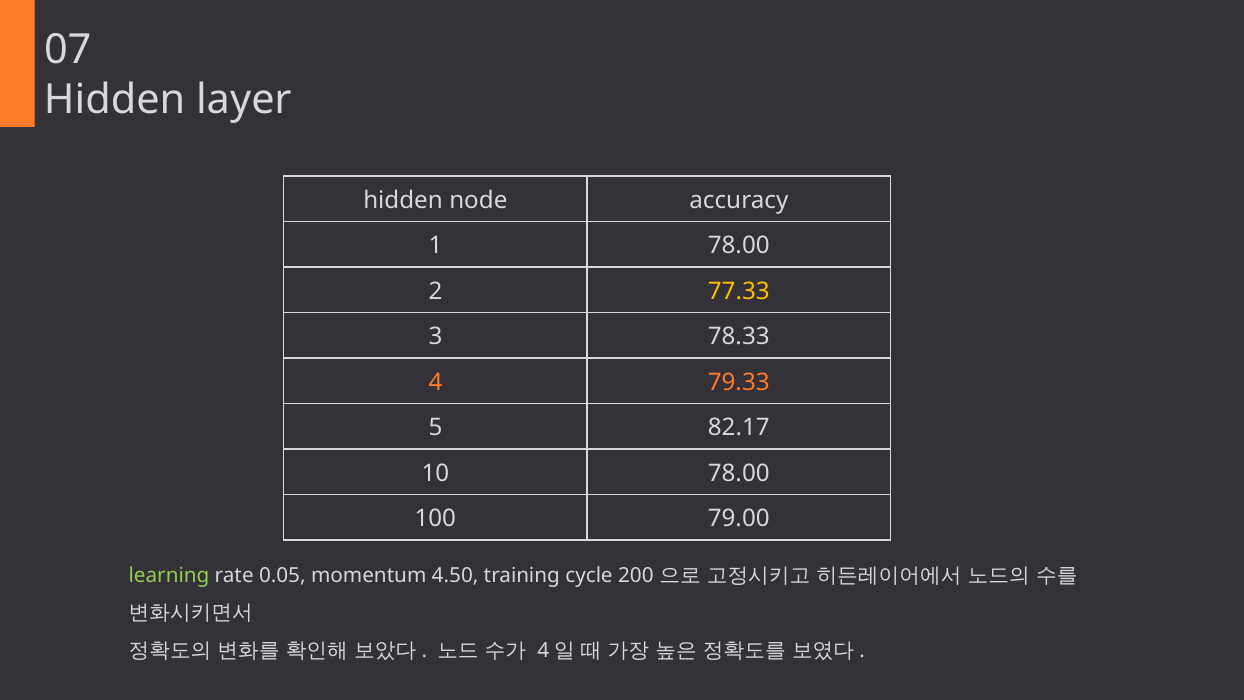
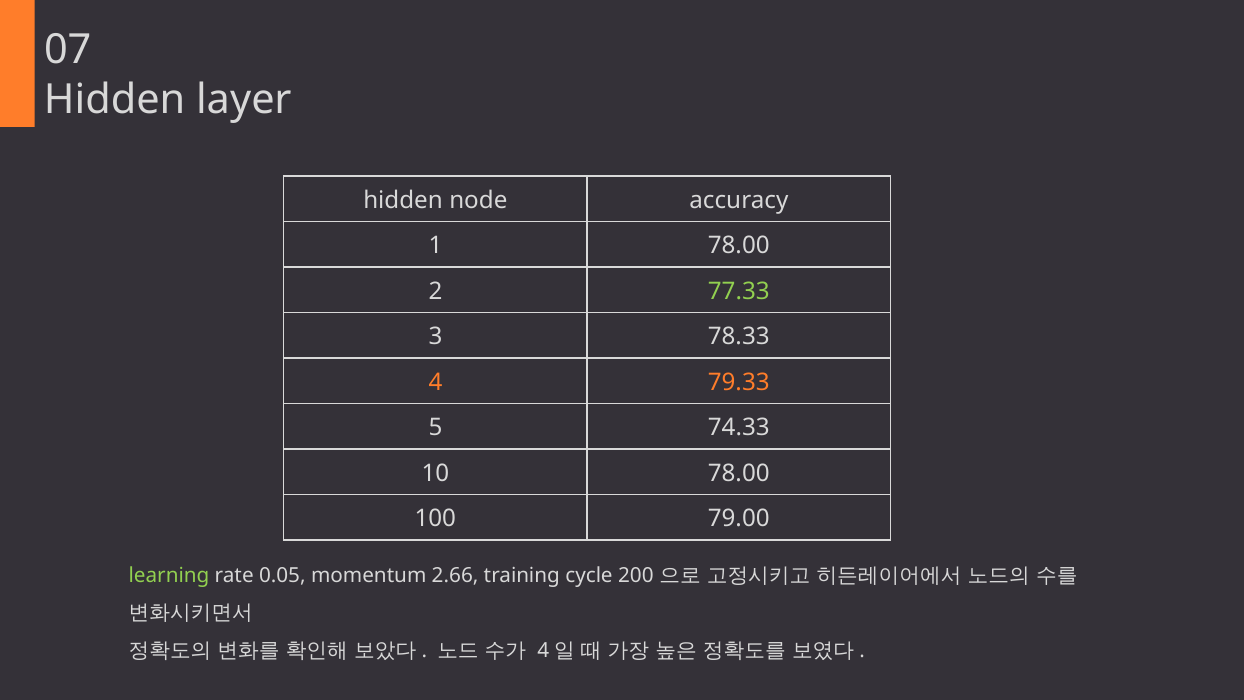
77.33 colour: yellow -> light green (739, 291)
82.17: 82.17 -> 74.33 (739, 428)
4.50: 4.50 -> 2.66 (455, 576)
